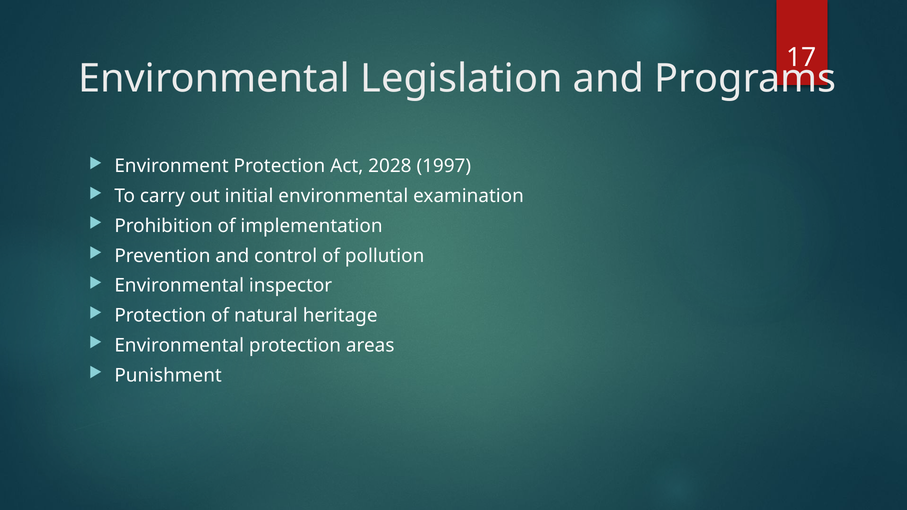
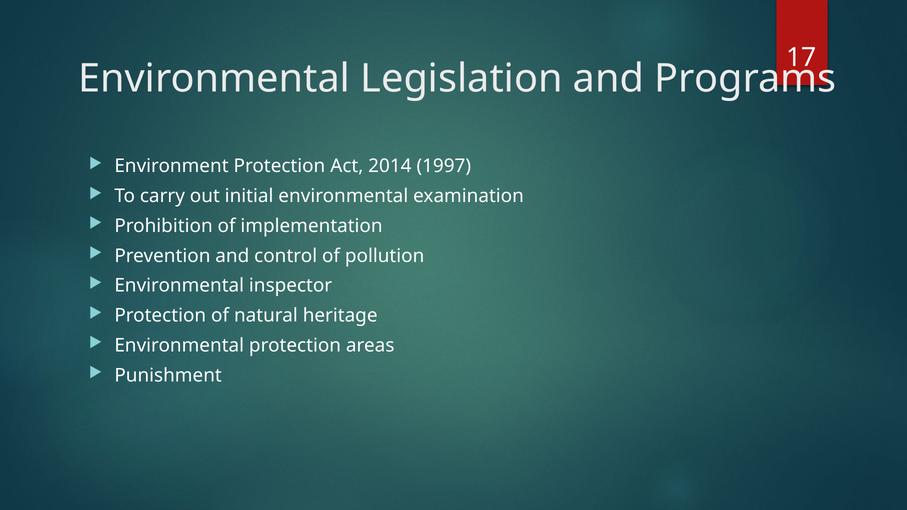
2028: 2028 -> 2014 (390, 166)
